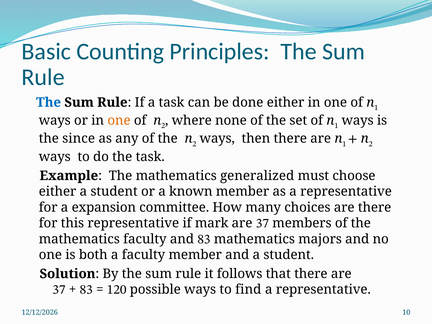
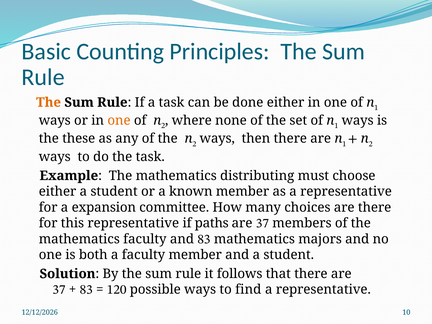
The colour: blue -> orange (49, 102)
since: since -> these (79, 139)
generalized: generalized -> distributing (257, 176)
mark: mark -> paths (212, 223)
